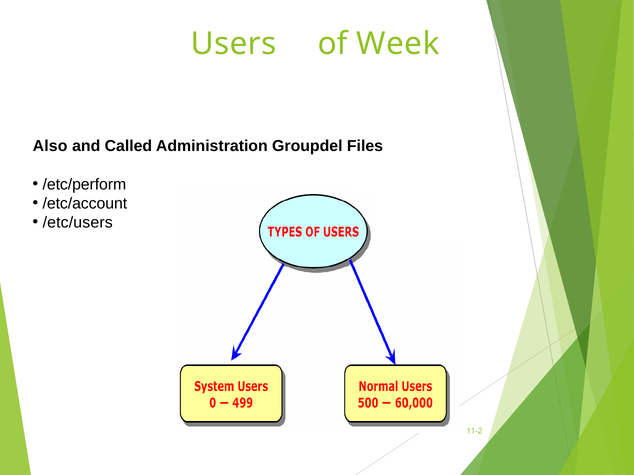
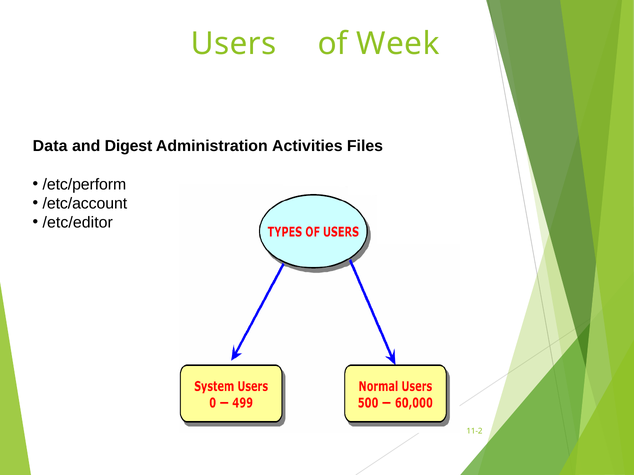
Also: Also -> Data (50, 146)
Called: Called -> Digest (128, 146)
Groupdel: Groupdel -> Activities (307, 146)
/etc/users: /etc/users -> /etc/editor (78, 223)
